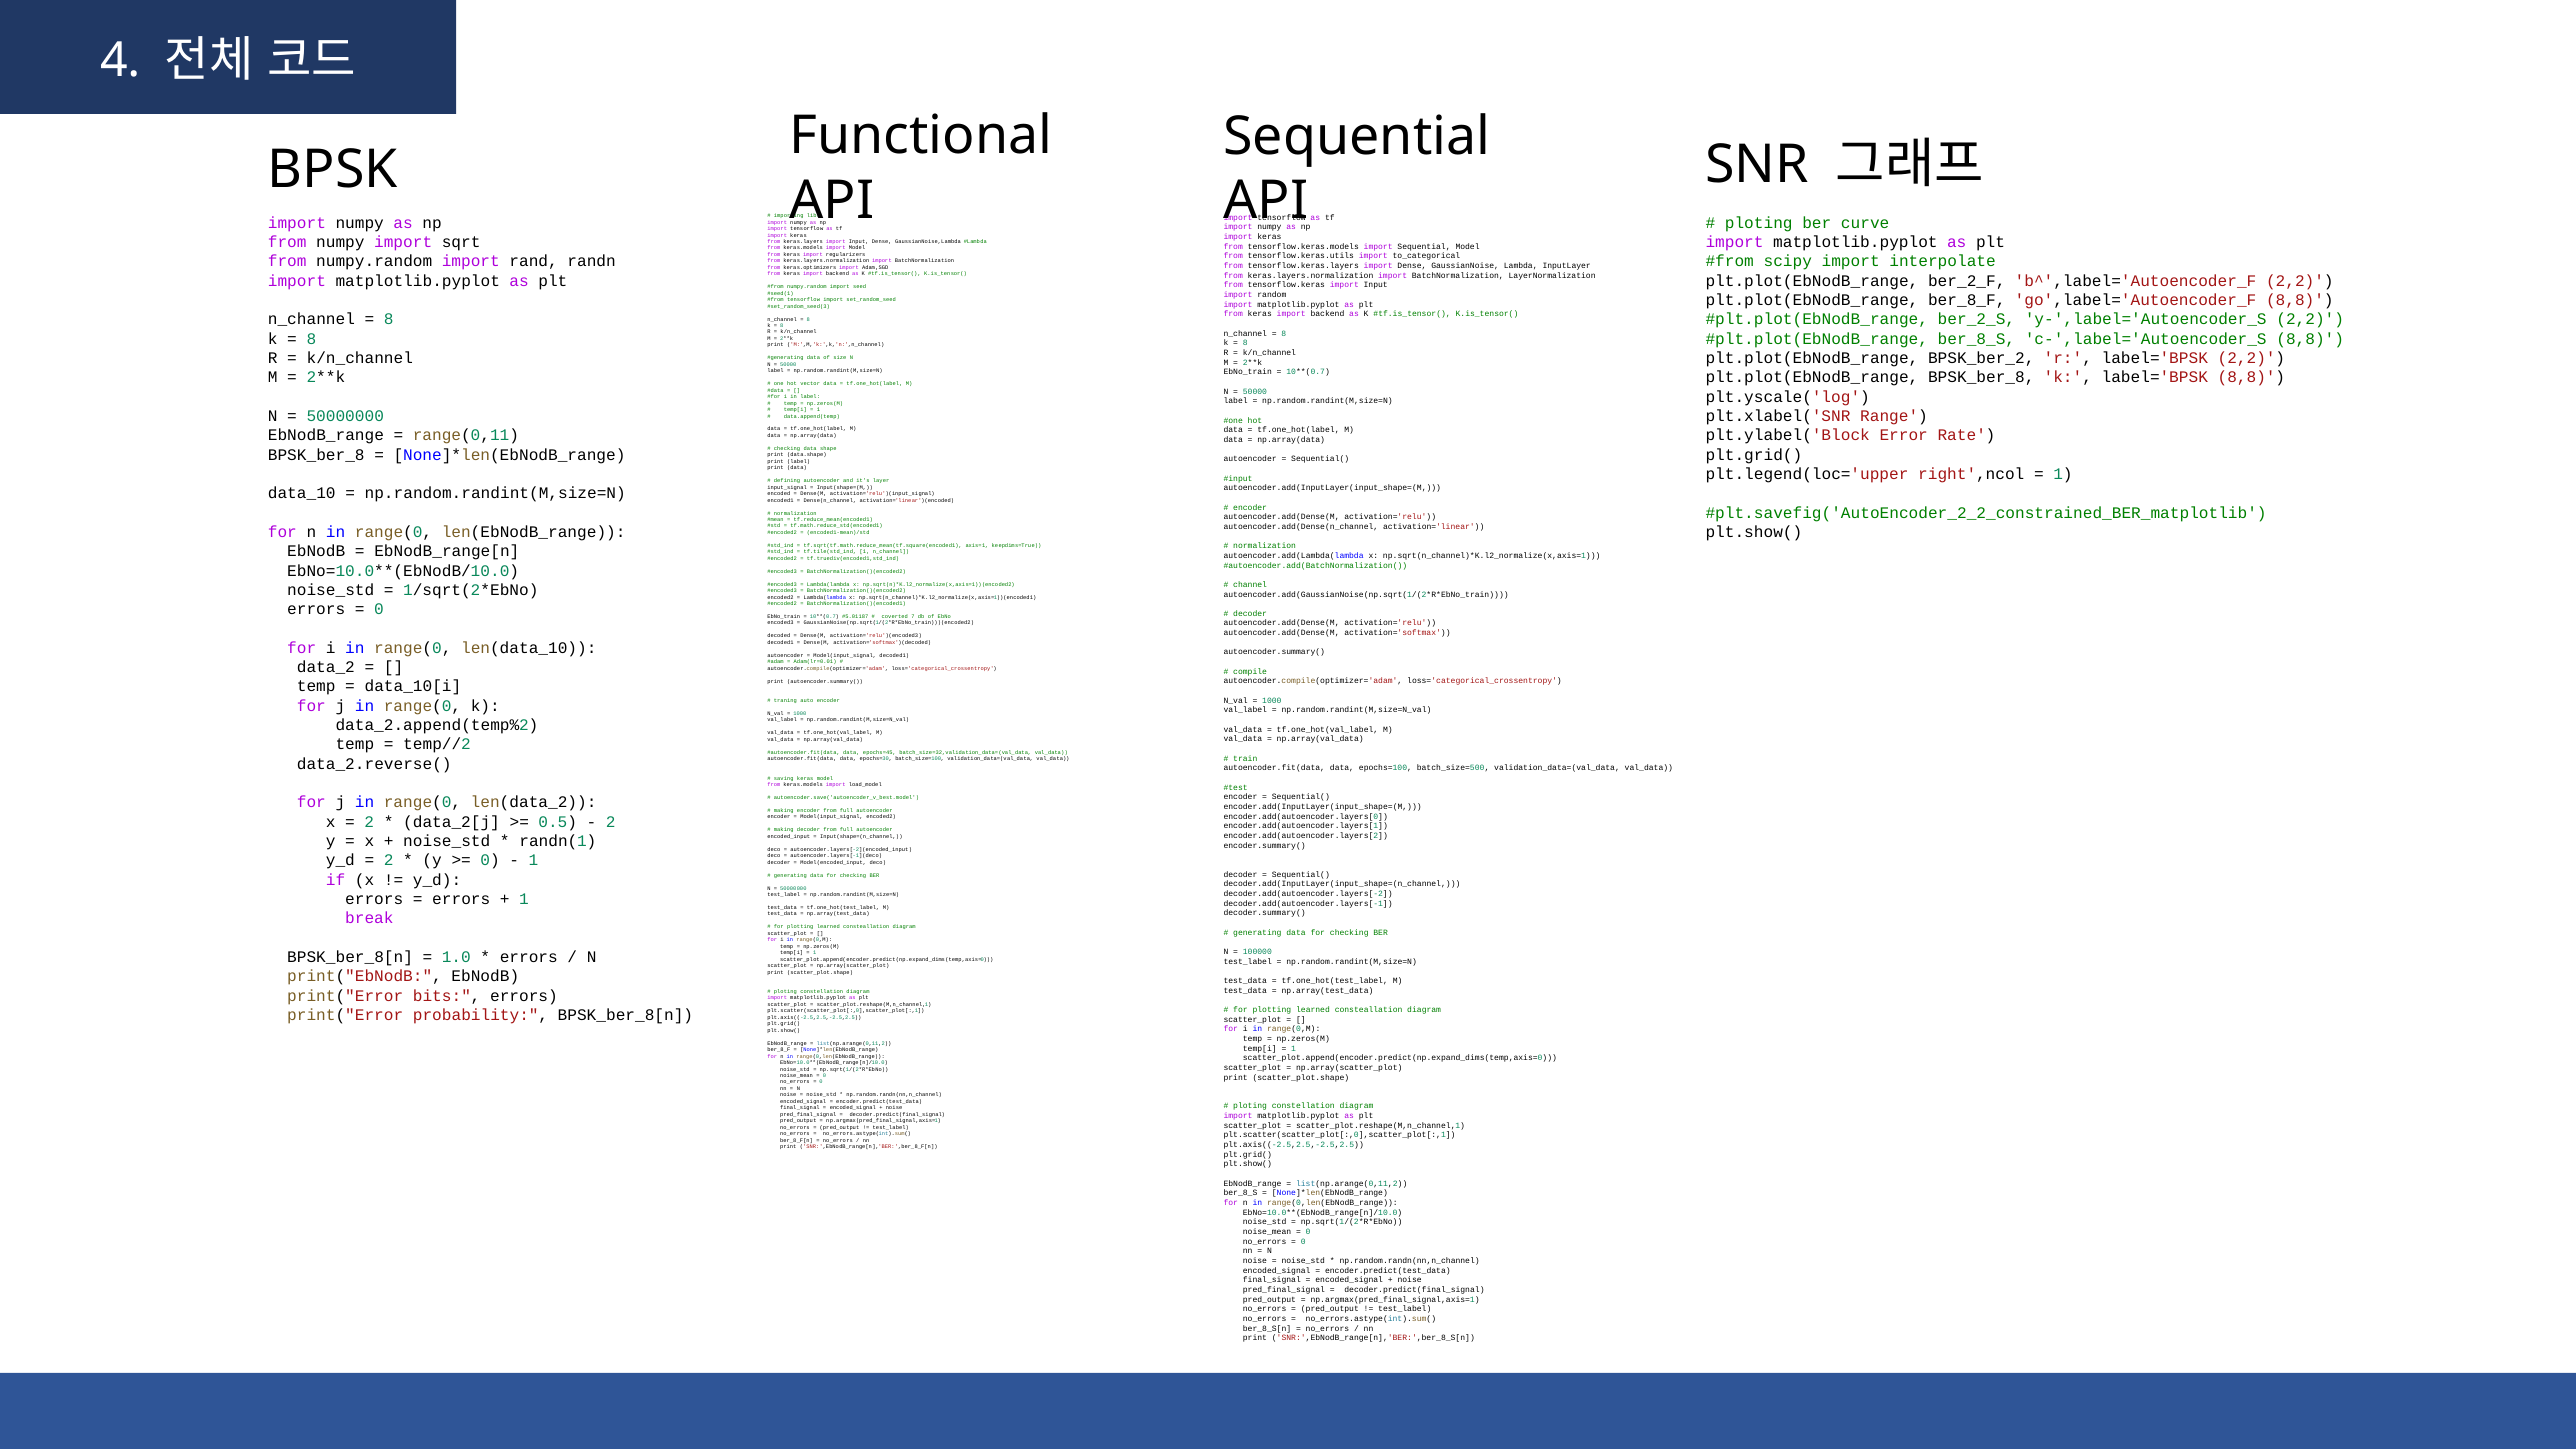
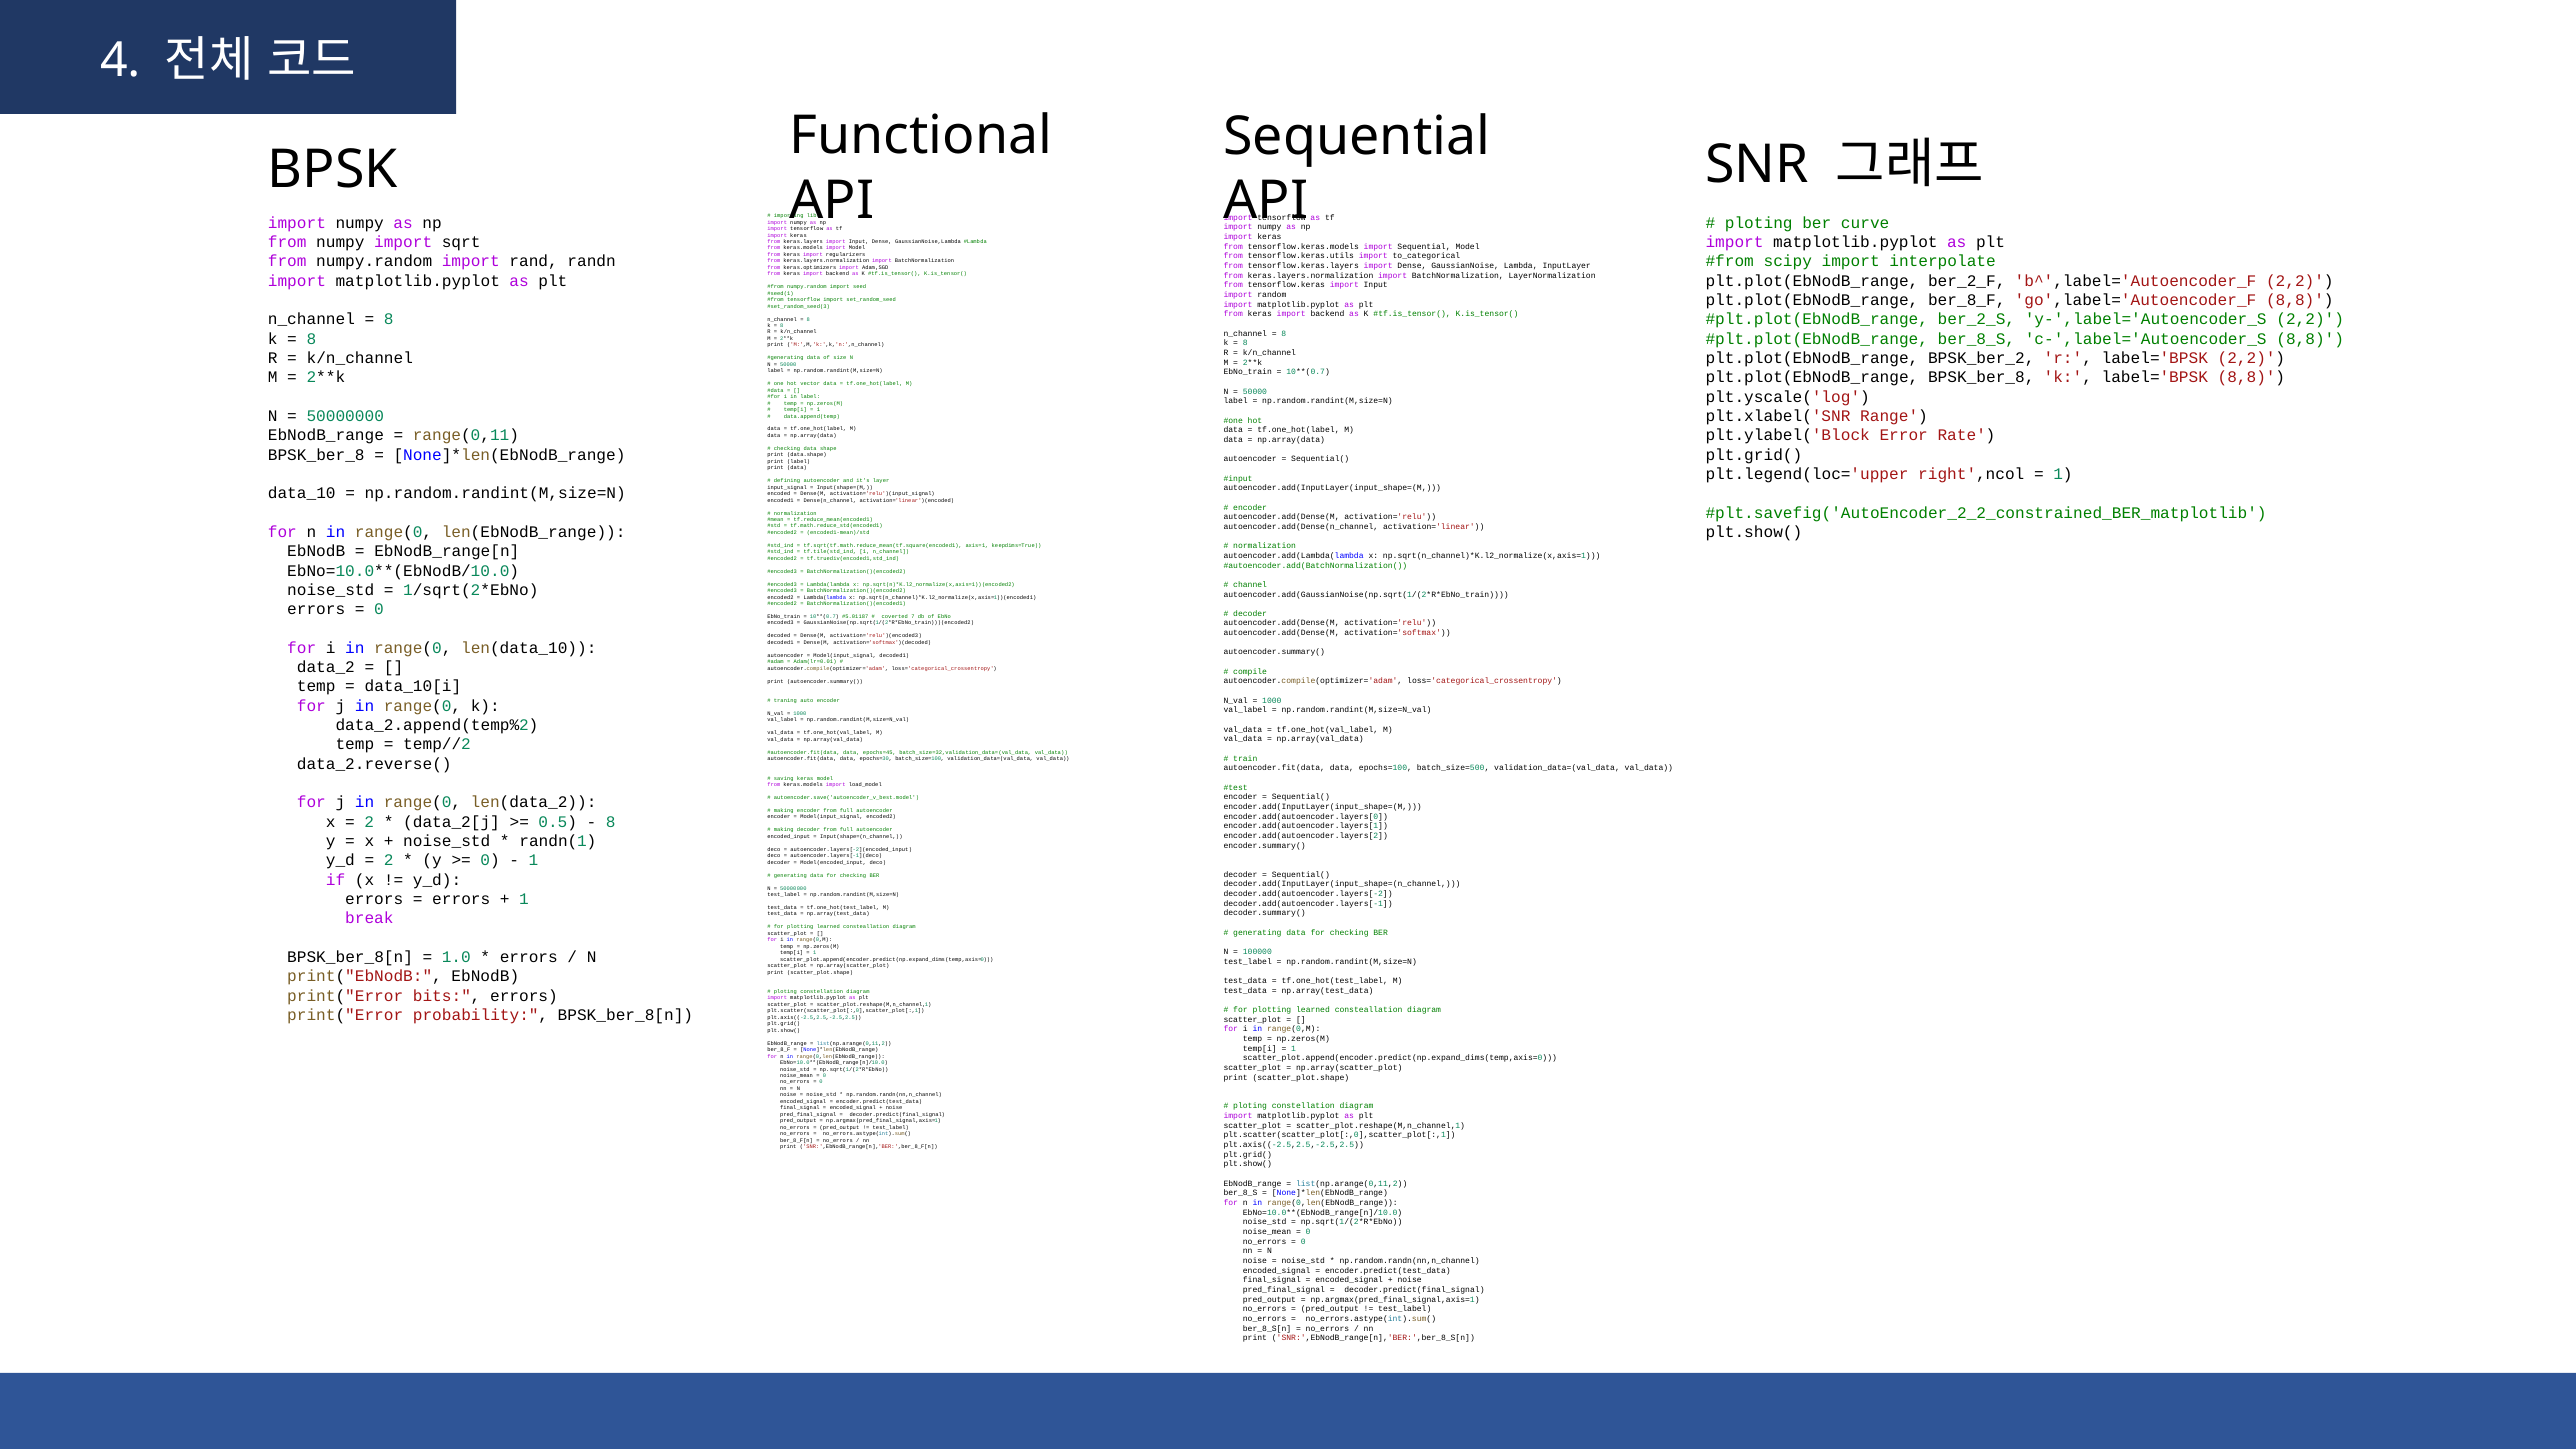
2: 2 -> 8 (611, 822)
